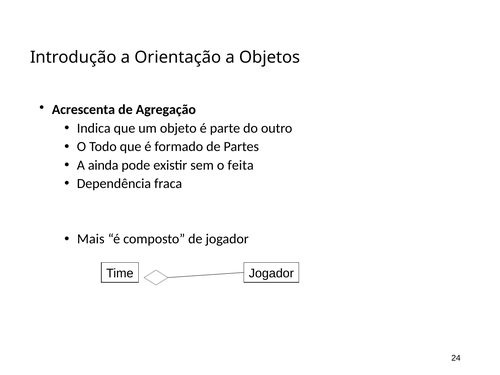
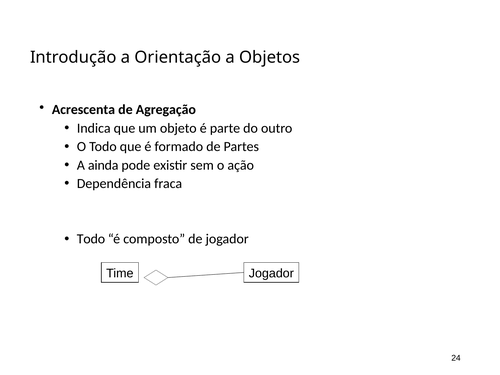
feita: feita -> ação (241, 165)
Mais: Mais -> Todo (91, 239)
